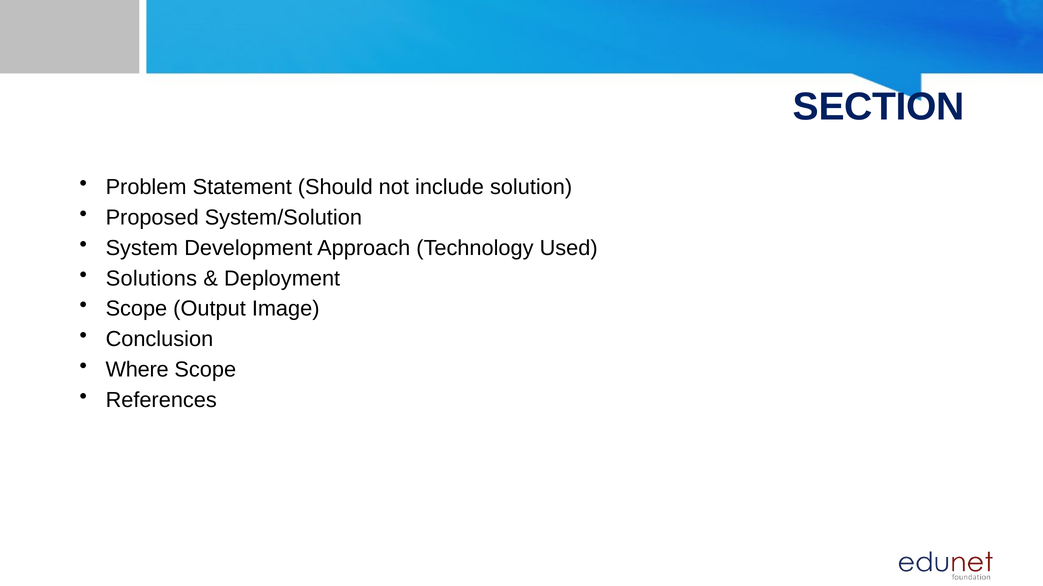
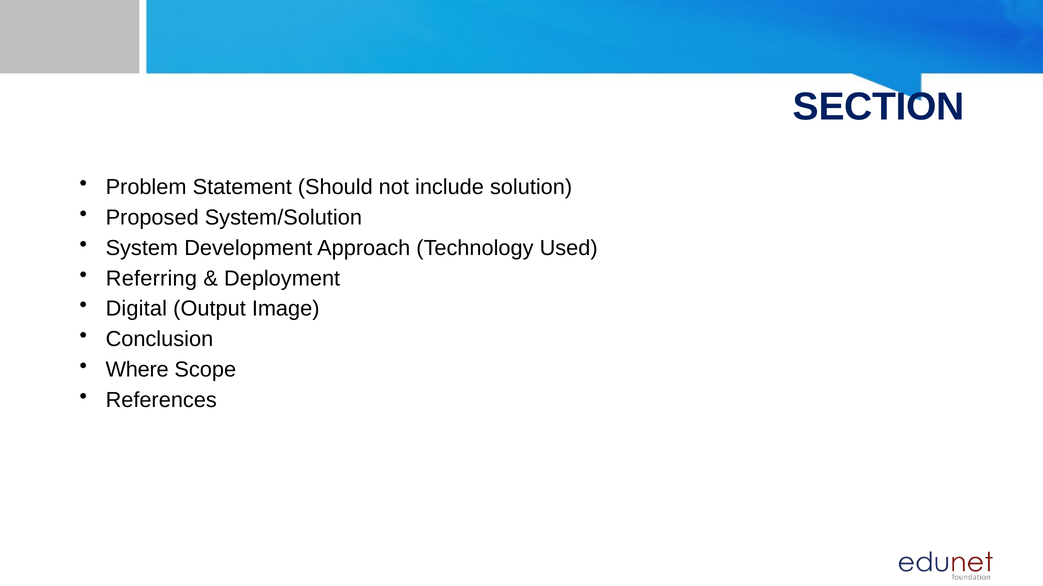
Solutions: Solutions -> Referring (151, 279)
Scope: Scope -> Digital (136, 309)
